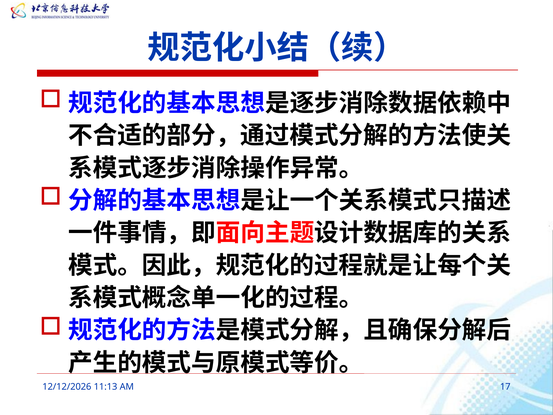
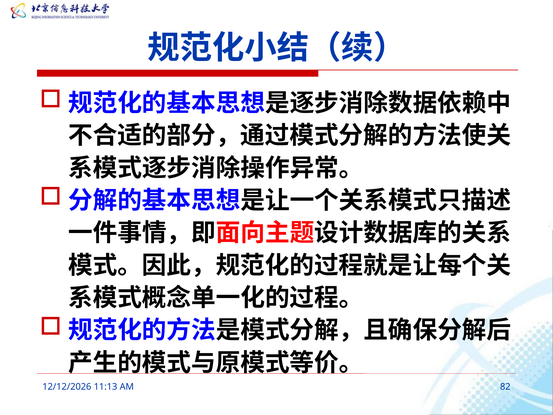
17: 17 -> 82 (505, 387)
